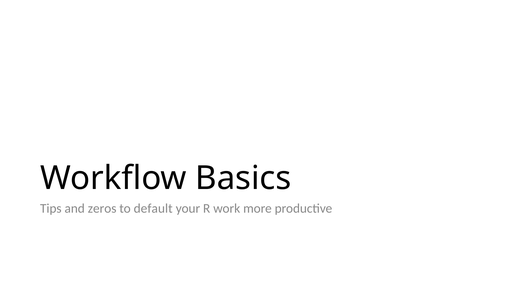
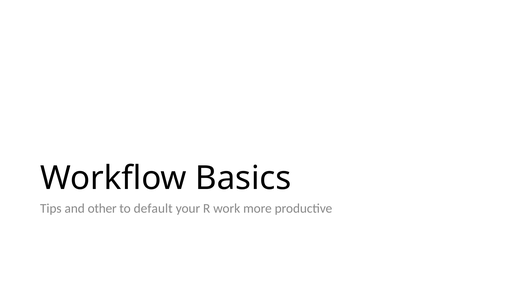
zeros: zeros -> other (102, 208)
